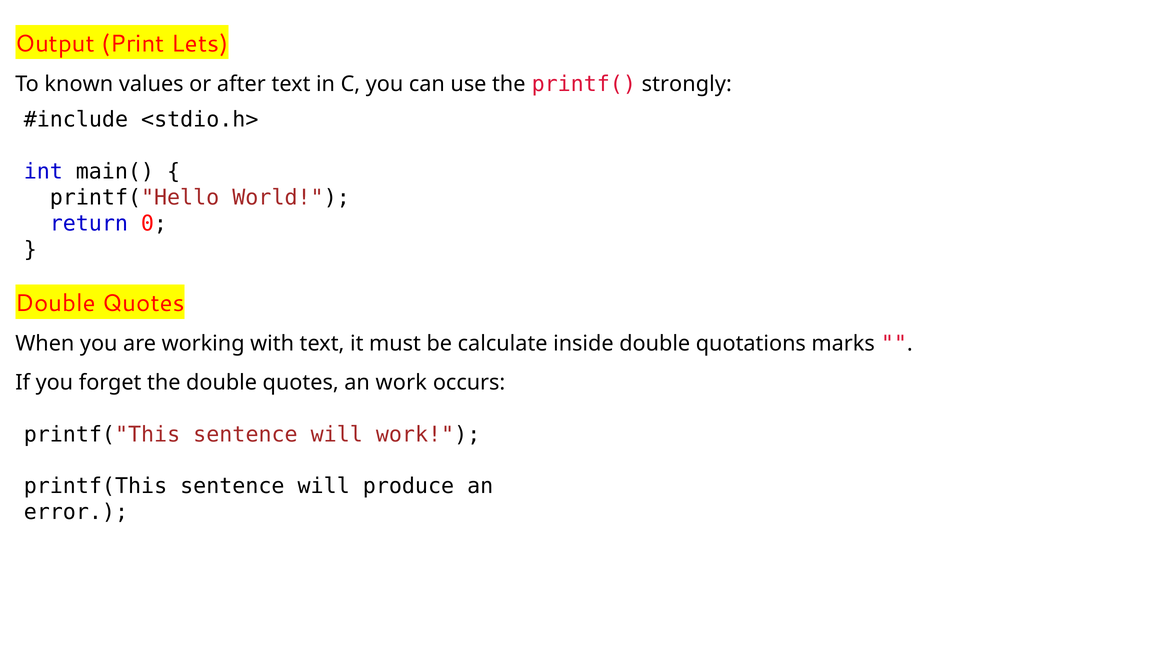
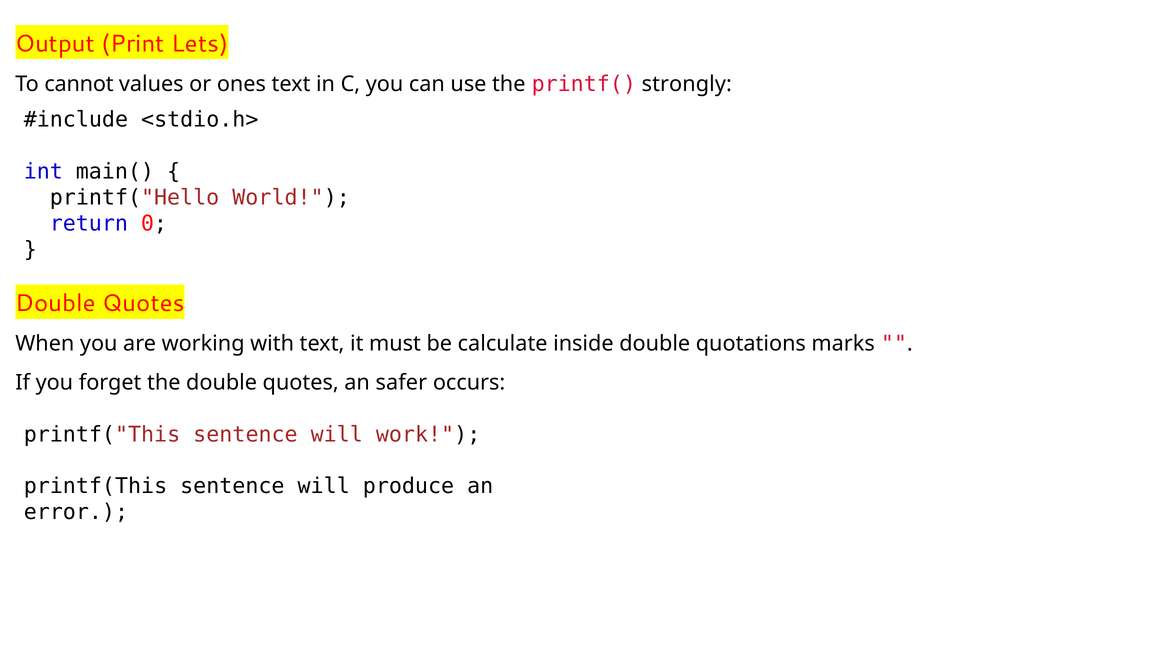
known: known -> cannot (79, 84)
after: after -> ones (241, 84)
an work: work -> safer (401, 383)
